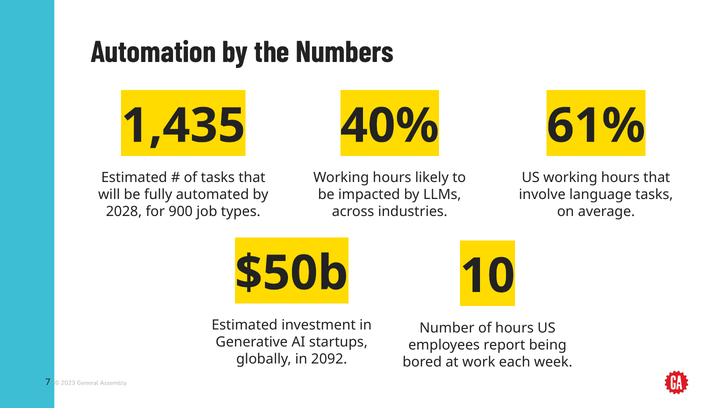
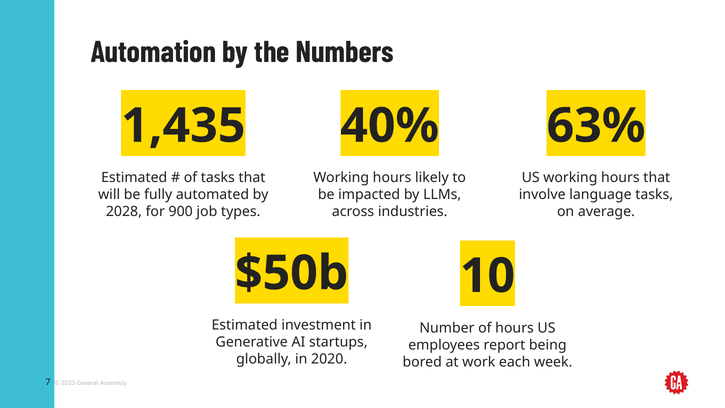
61%: 61% -> 63% (596, 126)
2092: 2092 -> 2020 (329, 359)
